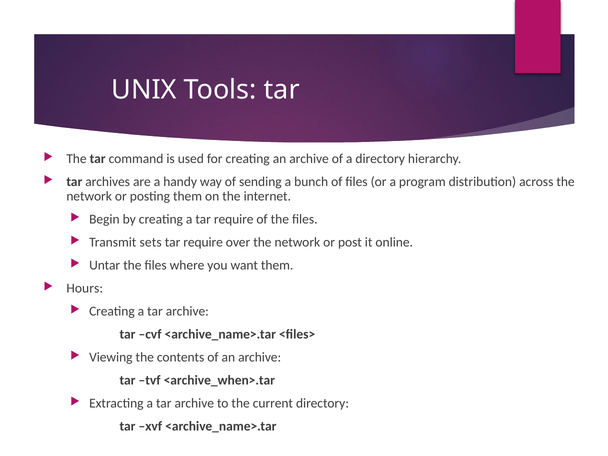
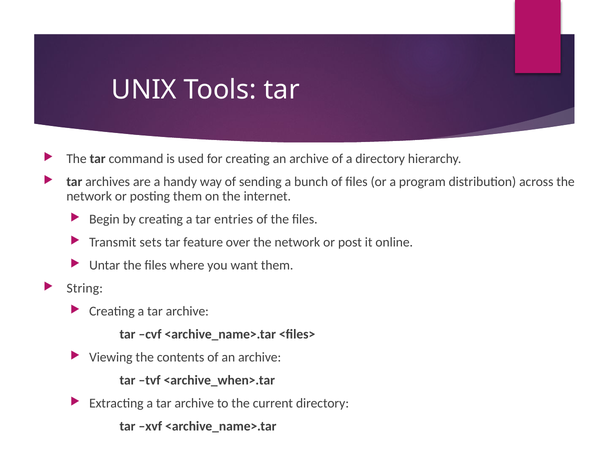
a tar require: require -> entries (234, 219)
require: require -> feature (203, 242)
Hours: Hours -> String (85, 288)
